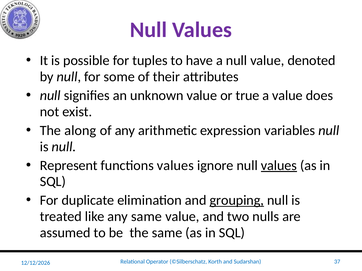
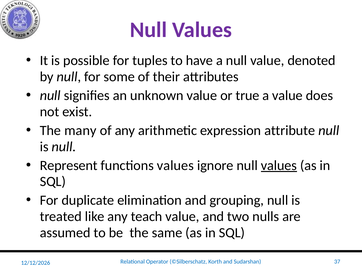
along: along -> many (80, 131)
variables: variables -> attribute (290, 131)
grouping underline: present -> none (237, 201)
any same: same -> teach (147, 217)
